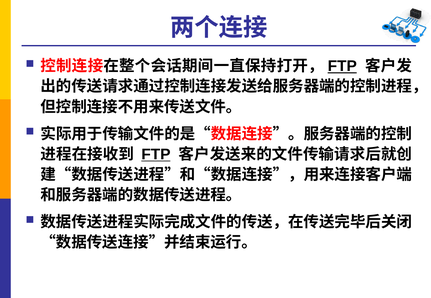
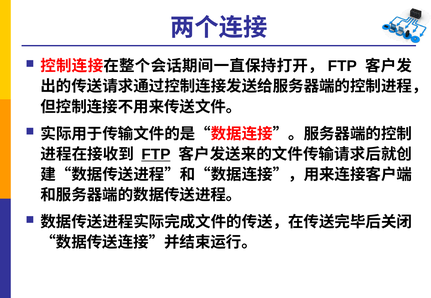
FTP underline: present -> none (342, 66)
